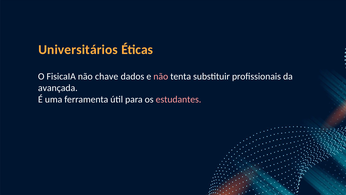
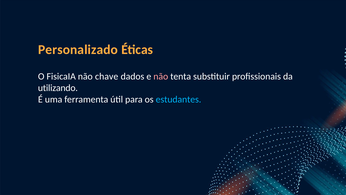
Universitários: Universitários -> Personalizado (78, 50)
avançada: avançada -> utilizando (58, 88)
estudantes colour: pink -> light blue (178, 99)
